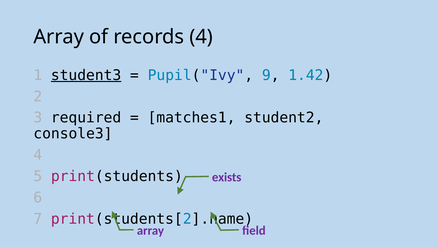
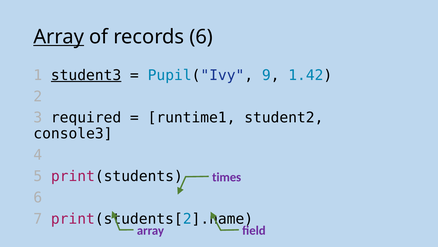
Array underline: none -> present (59, 37)
records 4: 4 -> 6 (201, 37)
matches1: matches1 -> runtime1 (192, 118)
exists: exists -> times (227, 177)
